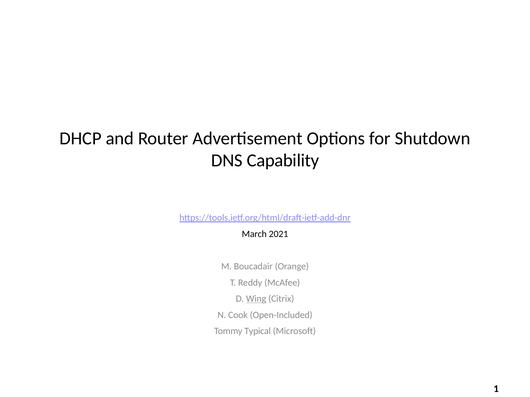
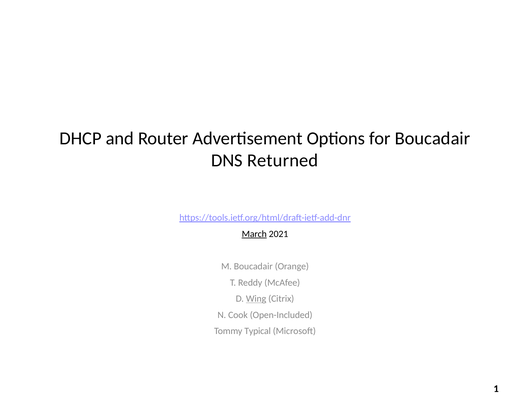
for Shutdown: Shutdown -> Boucadair (432, 139)
Capability: Capability -> Returned (283, 161)
March underline: none -> present (254, 234)
